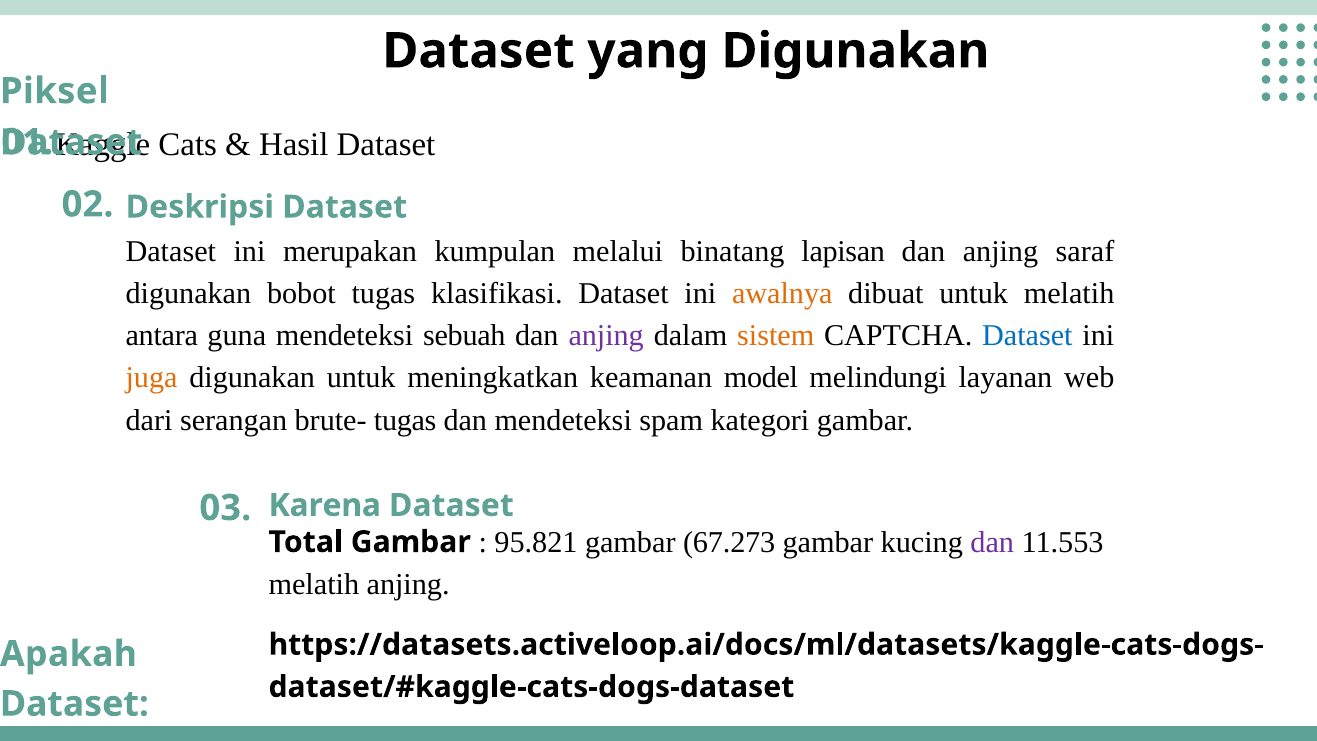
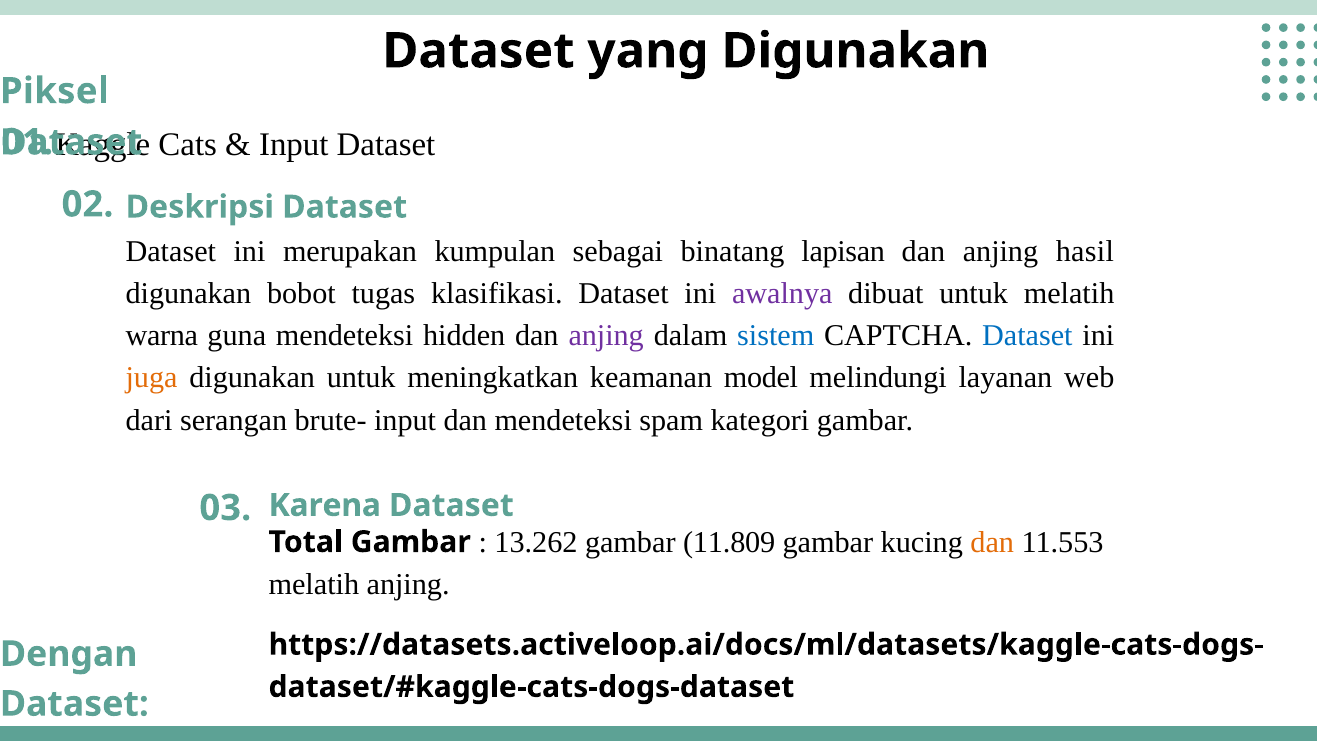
Hasil: Hasil -> Input (294, 144)
melalui: melalui -> sebagai (618, 251)
saraf: saraf -> hasil (1085, 251)
awalnya colour: orange -> purple (782, 293)
antara: antara -> warna (162, 336)
sebuah: sebuah -> hidden (464, 336)
sistem colour: orange -> blue (776, 336)
brute- tugas: tugas -> input (405, 420)
95.821: 95.821 -> 13.262 (536, 542)
67.273: 67.273 -> 11.809 (729, 542)
dan colour: purple -> orange (992, 542)
Apakah: Apakah -> Dengan (69, 654)
